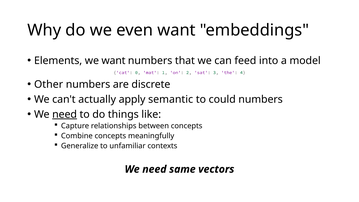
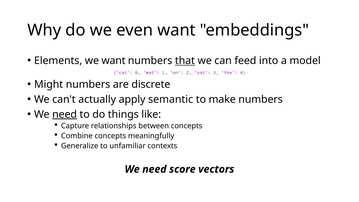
that underline: none -> present (185, 61)
Other: Other -> Might (49, 84)
could: could -> make (222, 99)
same: same -> score (182, 169)
